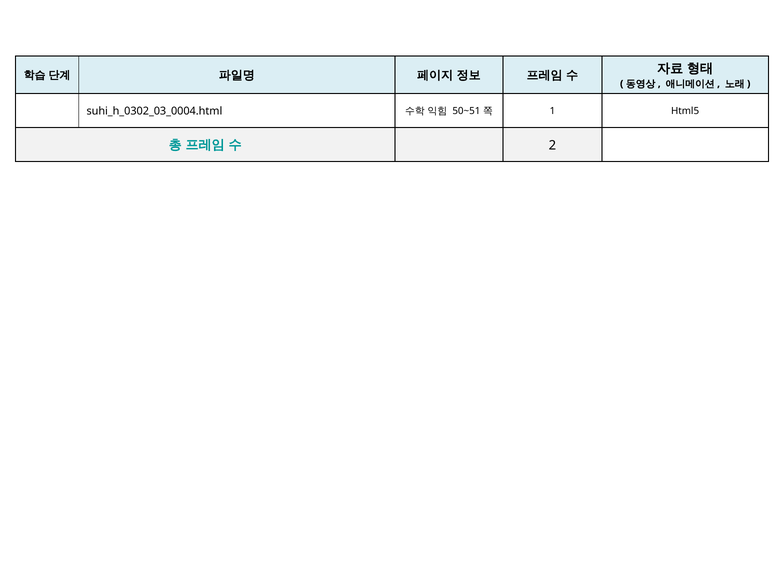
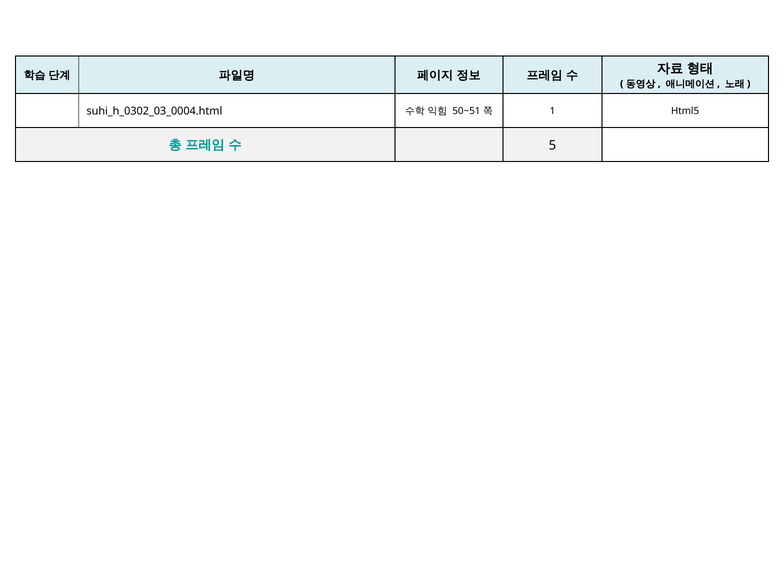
2: 2 -> 5 (552, 145)
